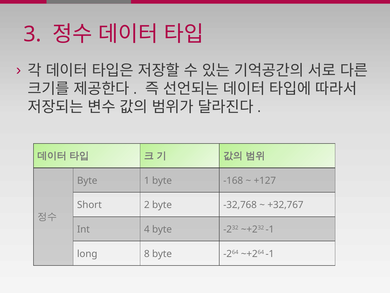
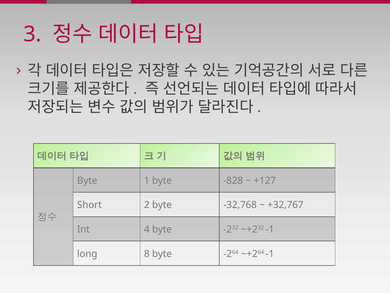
-168: -168 -> -828 (233, 180)
